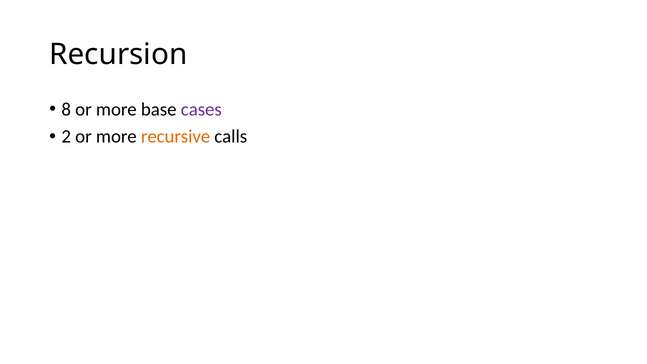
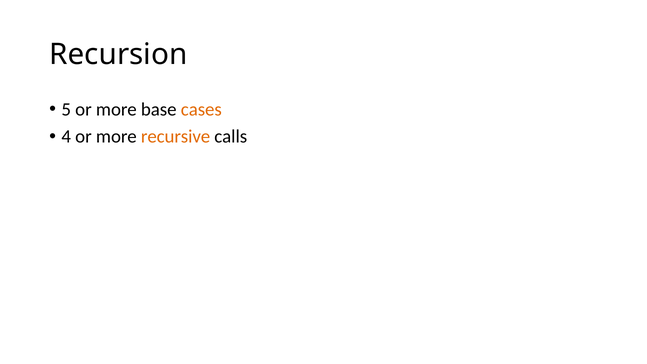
8: 8 -> 5 (66, 109)
cases colour: purple -> orange (201, 109)
2: 2 -> 4 (66, 137)
